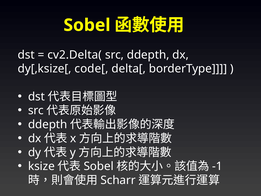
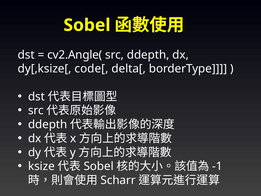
cv2.Delta(: cv2.Delta( -> cv2.Angle( (75, 55)
